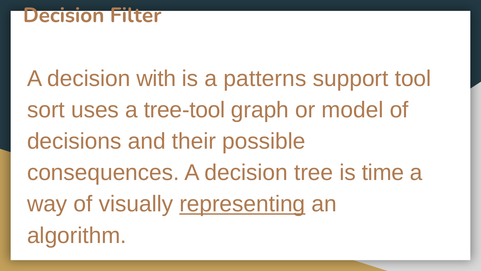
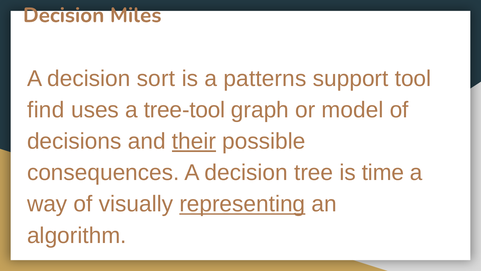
Filter: Filter -> Miles (136, 15)
with: with -> sort (156, 79)
sort: sort -> find (46, 110)
their underline: none -> present (194, 141)
